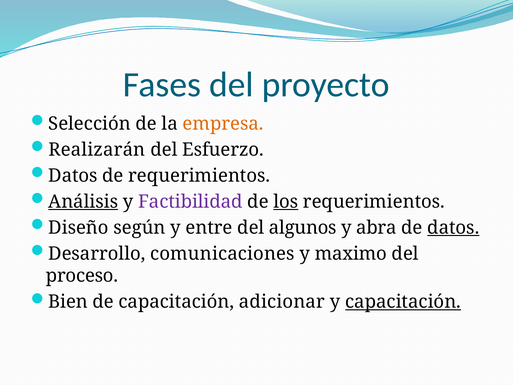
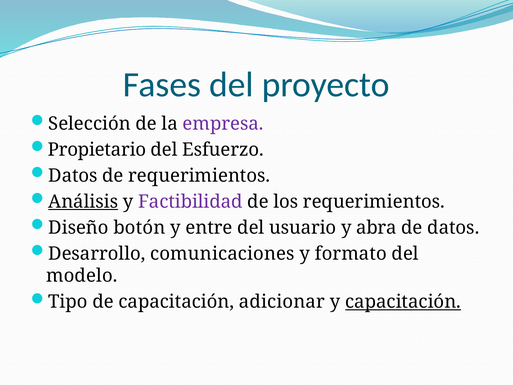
empresa colour: orange -> purple (223, 124)
Realizarán: Realizarán -> Propietario (97, 150)
los underline: present -> none (286, 201)
según: según -> botón (139, 227)
algunos: algunos -> usuario (303, 227)
datos underline: present -> none (453, 227)
maximo: maximo -> formato (351, 253)
proceso: proceso -> modelo (82, 276)
Bien: Bien -> Tipo (68, 302)
